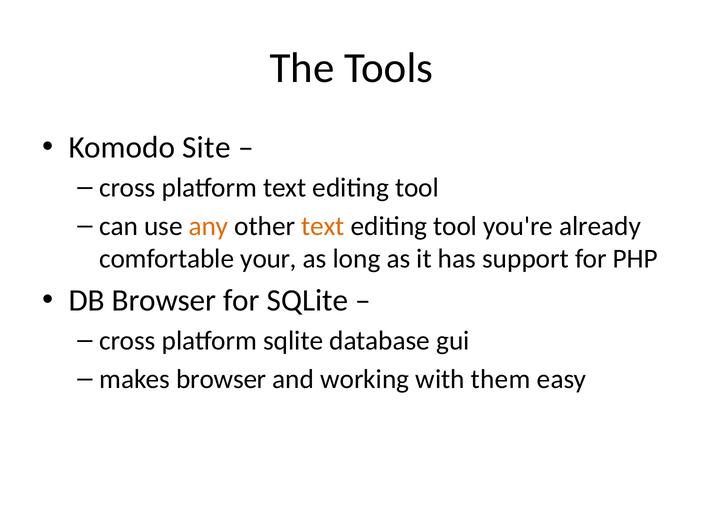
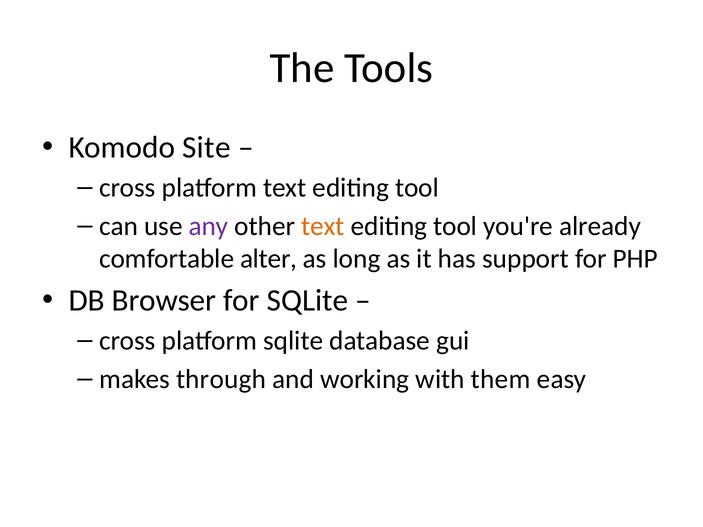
any colour: orange -> purple (209, 226)
your: your -> alter (269, 259)
makes browser: browser -> through (221, 379)
